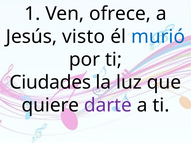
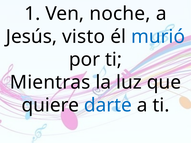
ofrece: ofrece -> noche (120, 14)
Ciudades: Ciudades -> Mientras (50, 82)
darte colour: purple -> blue (108, 105)
